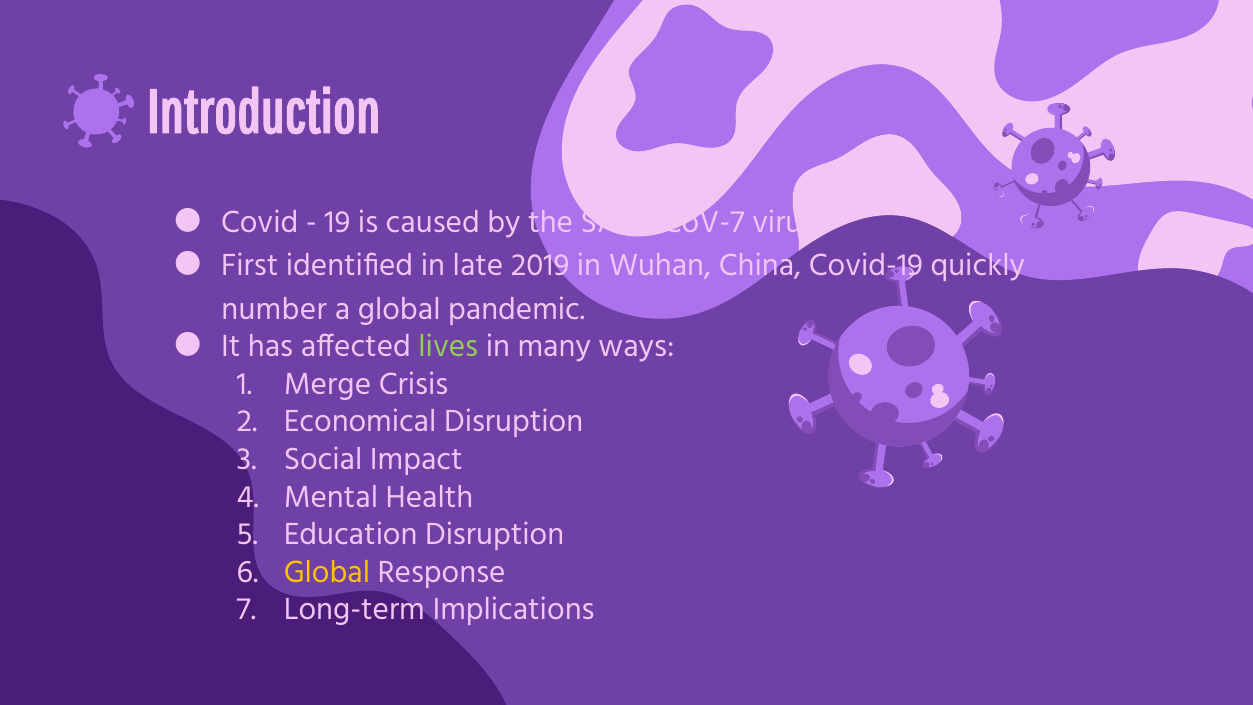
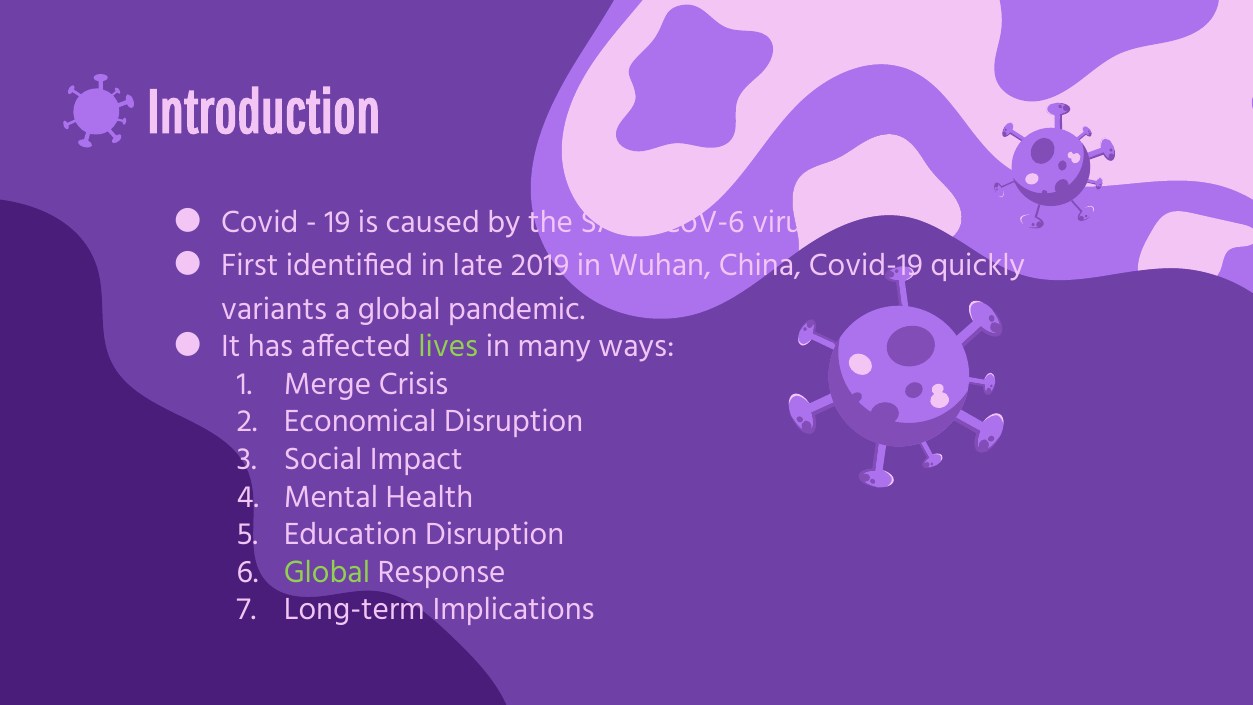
SARS-CoV-7: SARS-CoV-7 -> SARS-CoV-6 (663, 222)
number: number -> variants (274, 309)
Global colour: yellow -> light green (327, 572)
